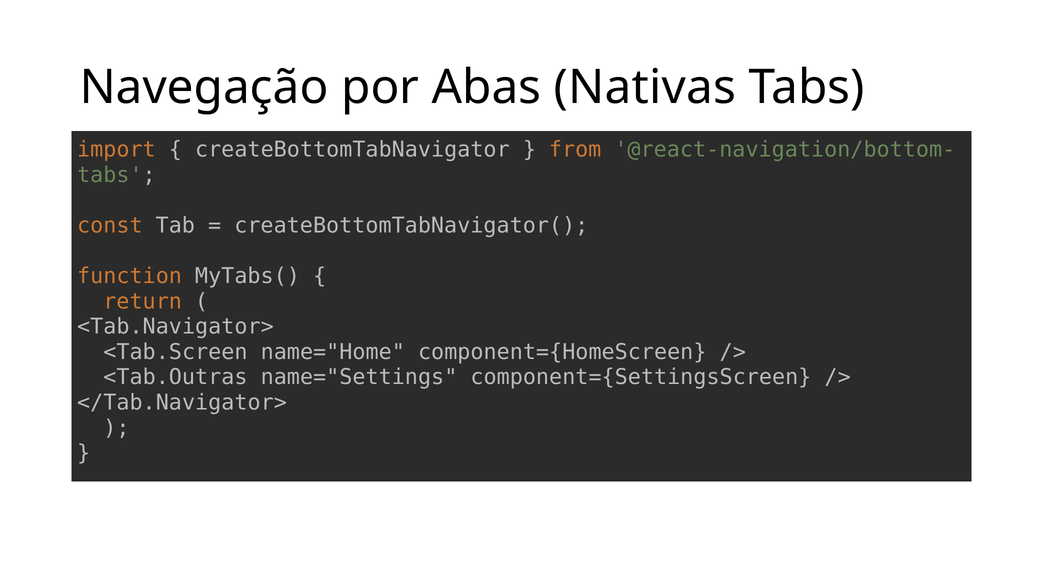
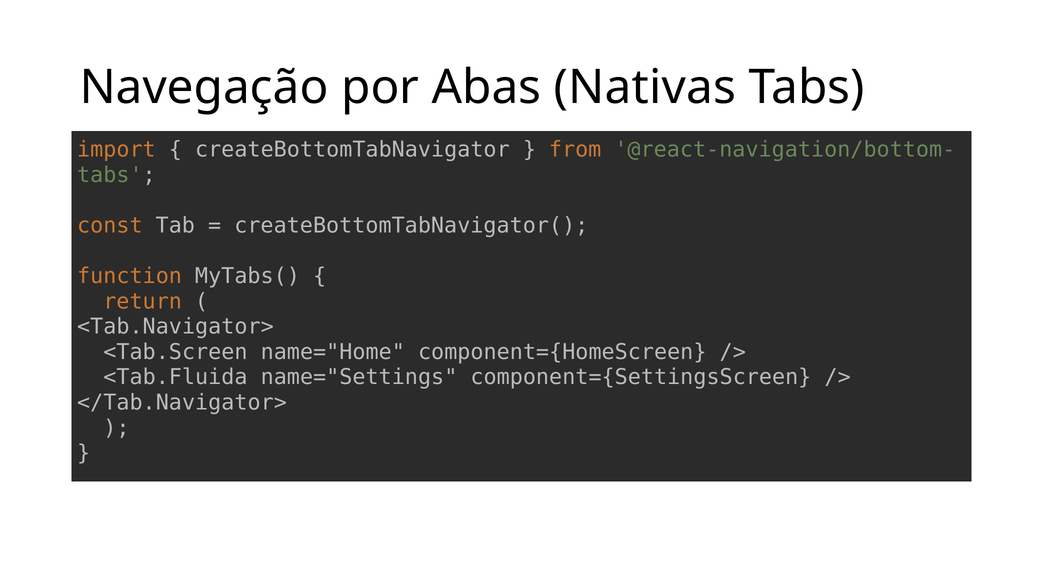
<Tab.Outras: <Tab.Outras -> <Tab.Fluida (175, 377)
